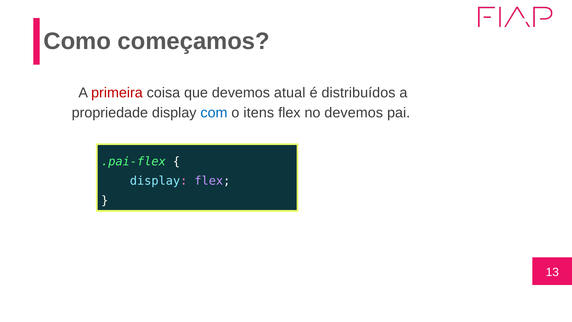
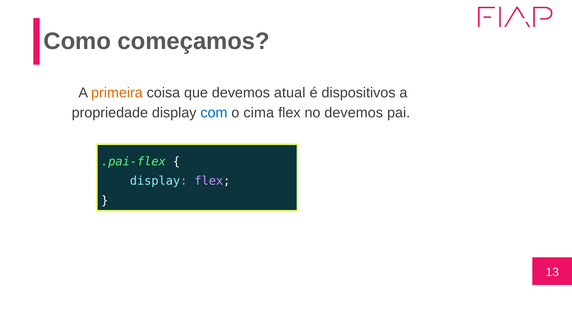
primeira colour: red -> orange (117, 93)
distribuídos: distribuídos -> dispositivos (359, 93)
itens: itens -> cima (259, 113)
